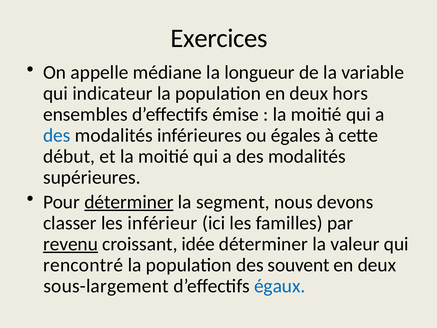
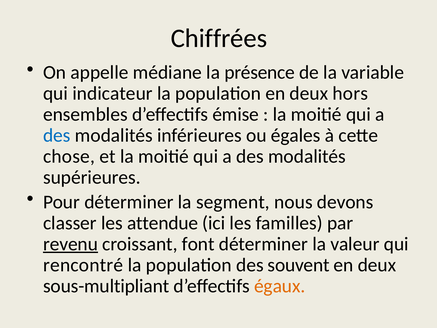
Exercices: Exercices -> Chiffrées (219, 38)
longueur: longueur -> présence (260, 72)
début: début -> chose (69, 156)
déterminer underline: present -> none (129, 202)
inférieur: inférieur -> attendue (163, 223)
idée: idée -> font (198, 244)
sous-largement: sous-largement -> sous-multipliant (106, 286)
égaux colour: blue -> orange (280, 286)
